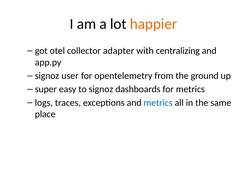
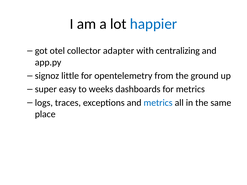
happier colour: orange -> blue (154, 24)
user: user -> little (70, 76)
to signoz: signoz -> weeks (101, 89)
